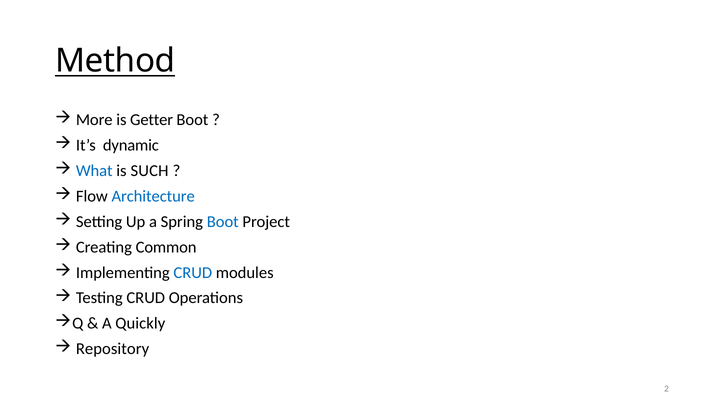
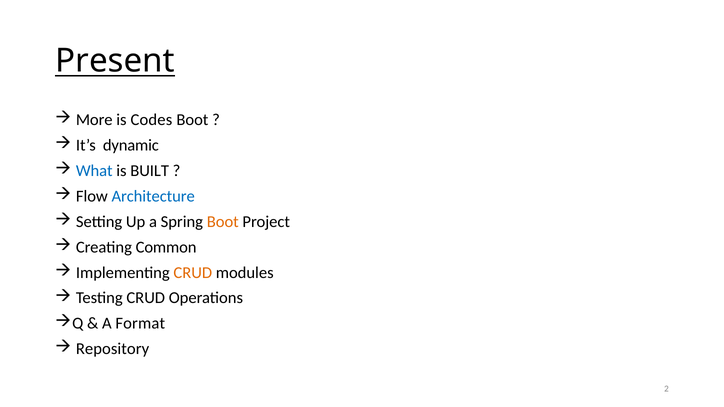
Method: Method -> Present (115, 61)
Getter: Getter -> Codes (151, 120)
SUCH: SUCH -> BUILT (150, 171)
Boot colour: blue -> orange (223, 222)
CRUD colour: blue -> orange (193, 273)
Quickly: Quickly -> Format (140, 324)
